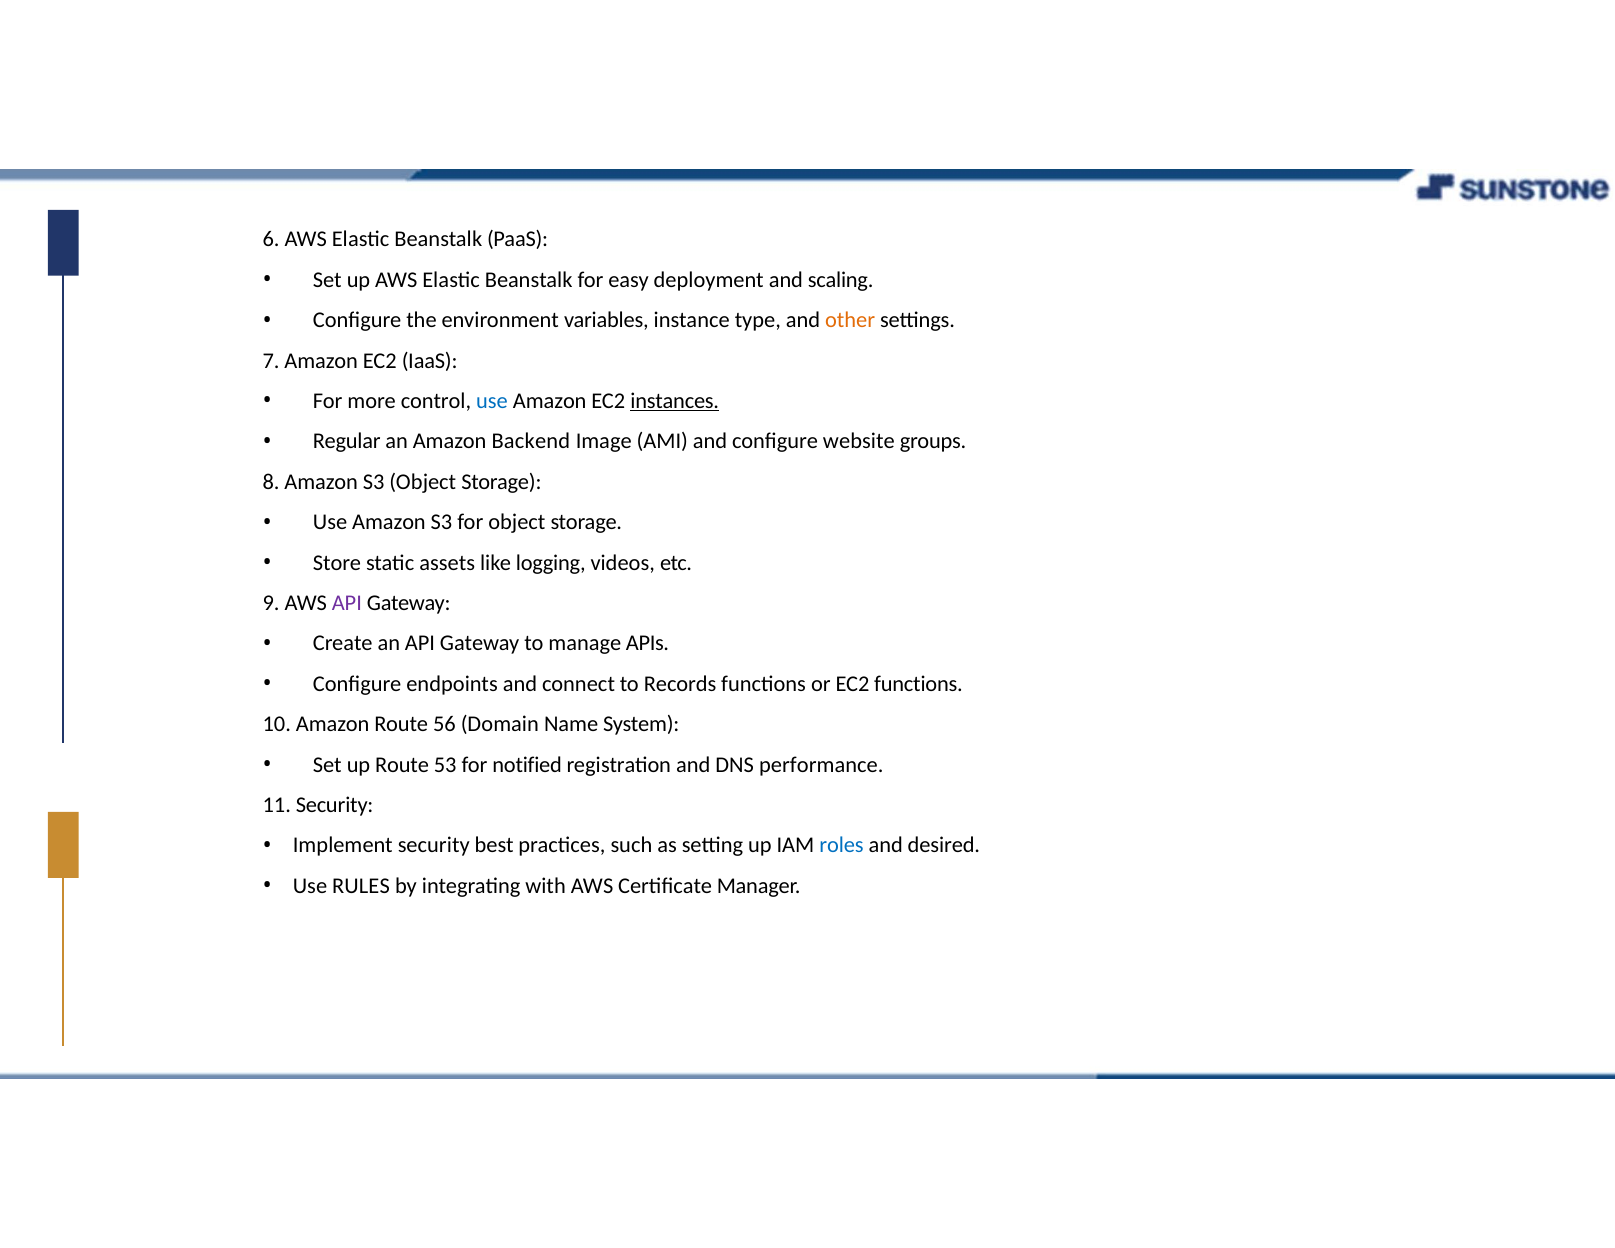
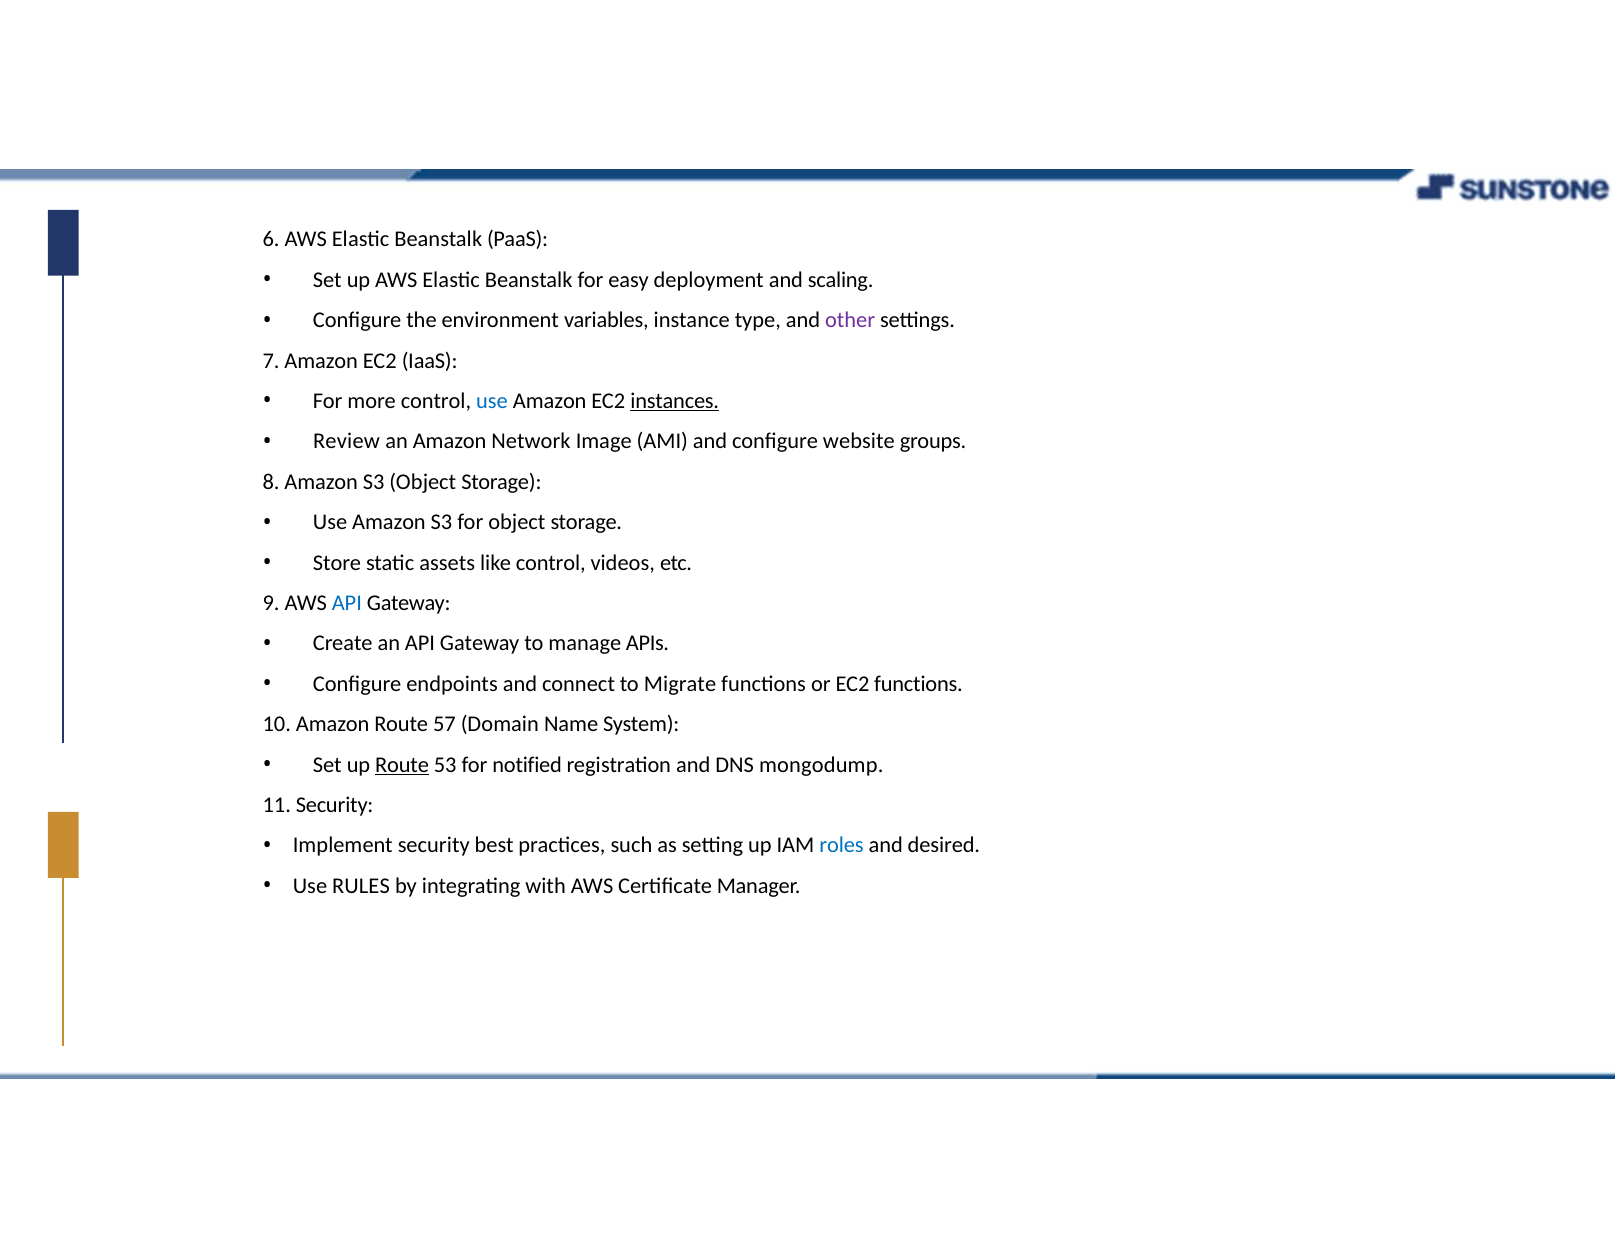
other colour: orange -> purple (850, 320)
Regular: Regular -> Review (347, 441)
Backend: Backend -> Network (531, 441)
like logging: logging -> control (551, 563)
API colour: purple -> blue (347, 603)
Records: Records -> Migrate (680, 684)
56: 56 -> 57 (444, 724)
Route underline: none -> present (402, 765)
performance: performance -> mongodump (821, 765)
